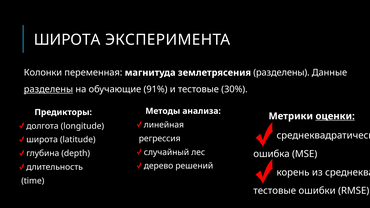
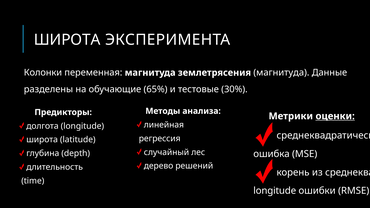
землетрясения разделены: разделены -> магнитуда (281, 73)
разделены underline: present -> none (48, 89)
91%: 91% -> 65% (156, 89)
тестовые: тестовые -> longitude (275, 191)
